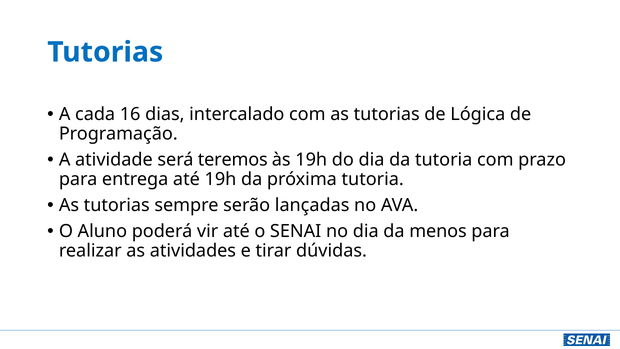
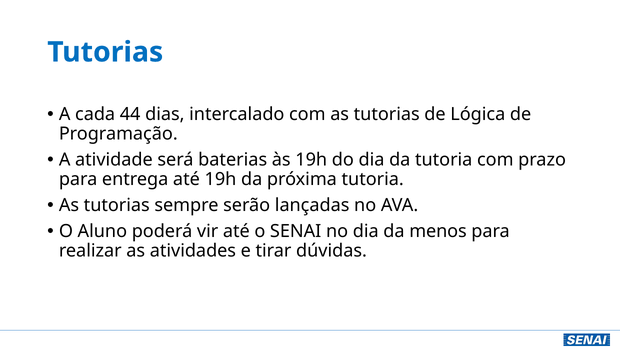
16: 16 -> 44 (130, 114)
teremos: teremos -> baterias (233, 160)
